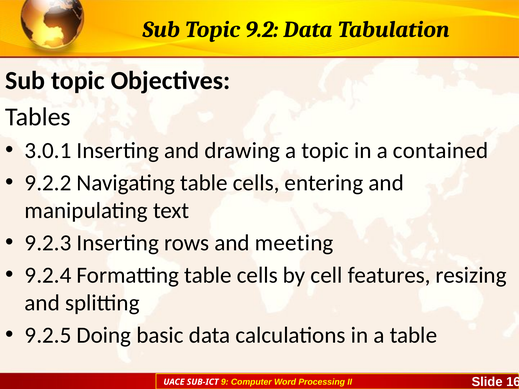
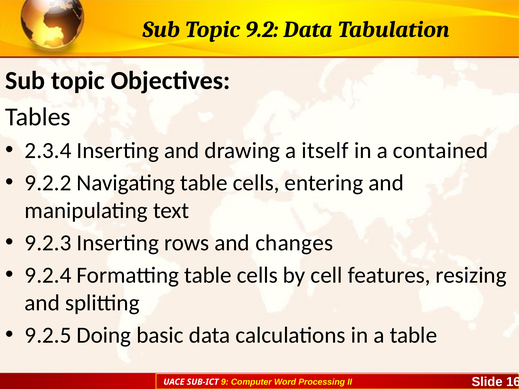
3.0.1: 3.0.1 -> 2.3.4 (48, 151)
a topic: topic -> itself (325, 151)
meeting: meeting -> changes (294, 243)
